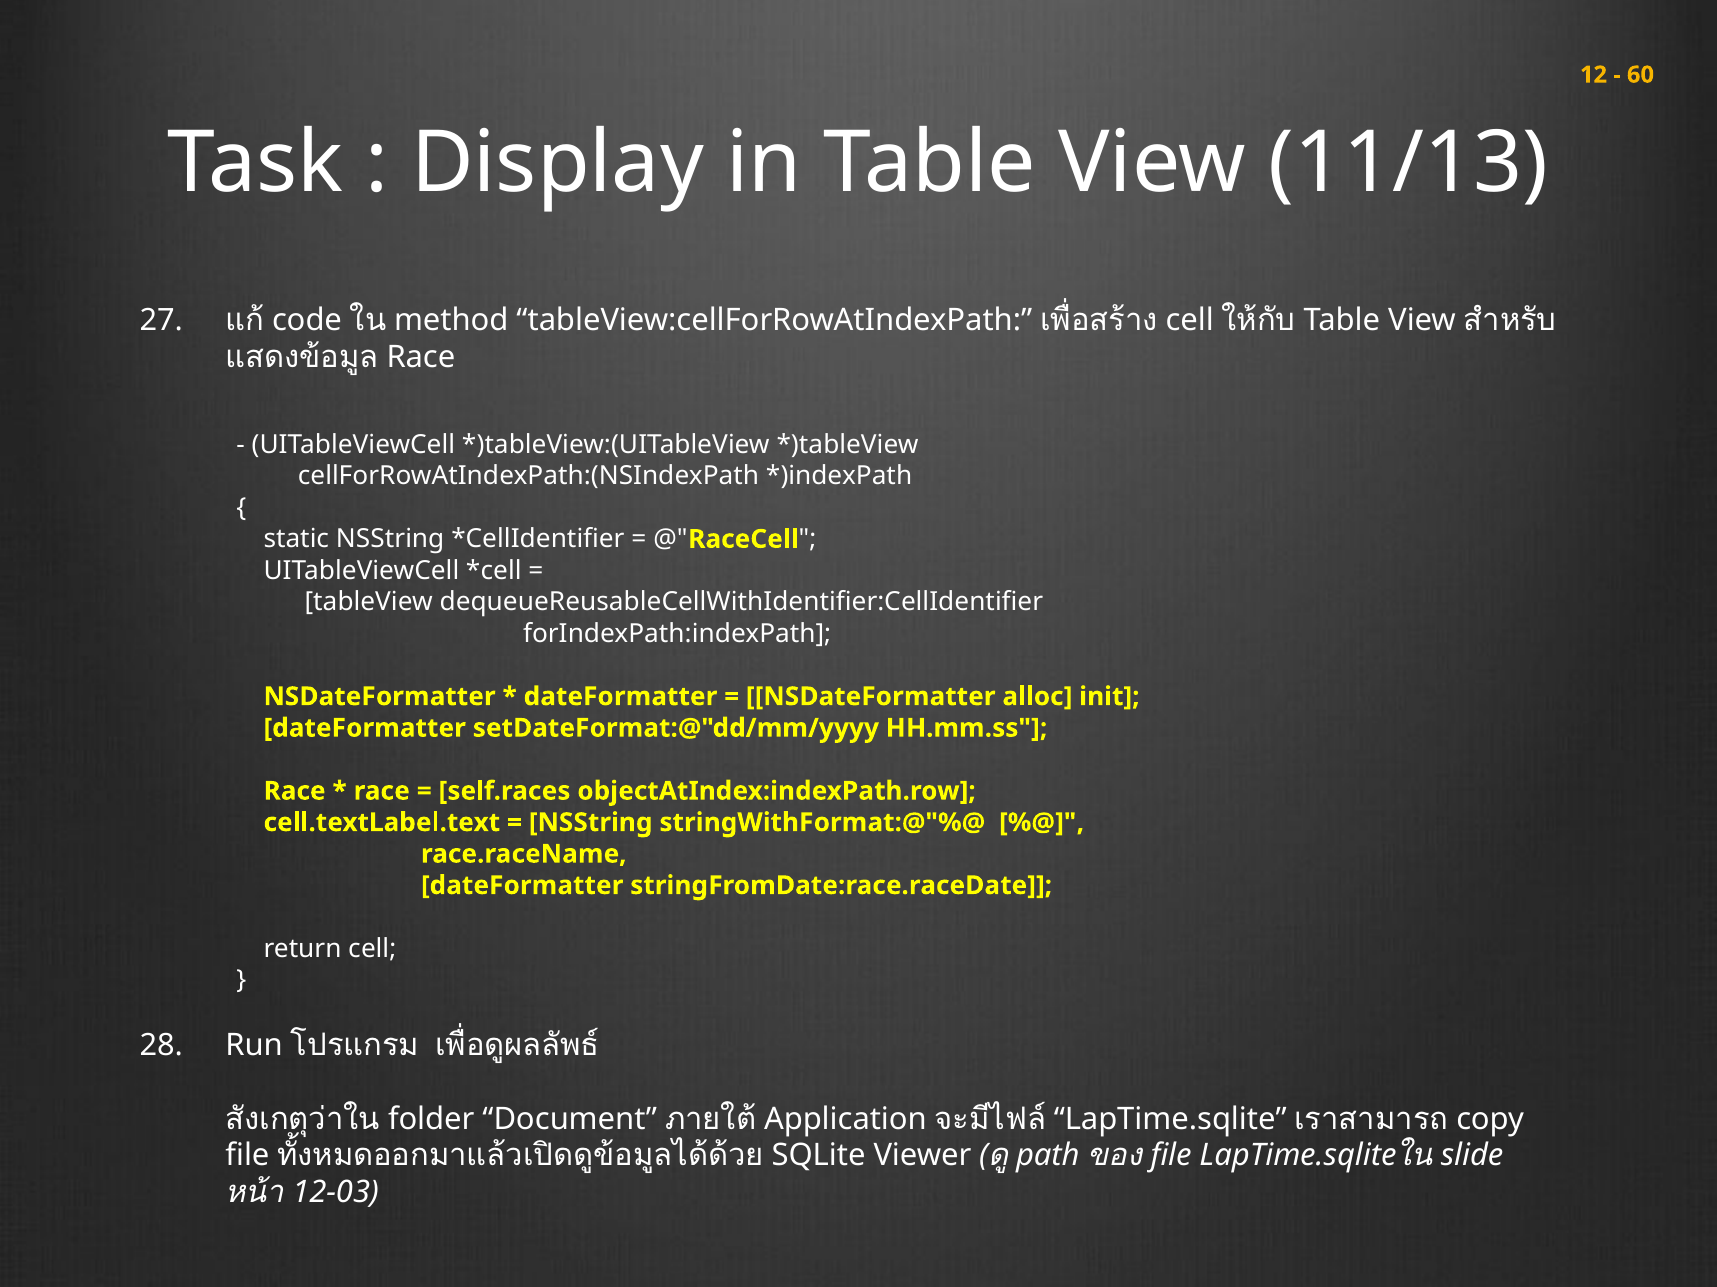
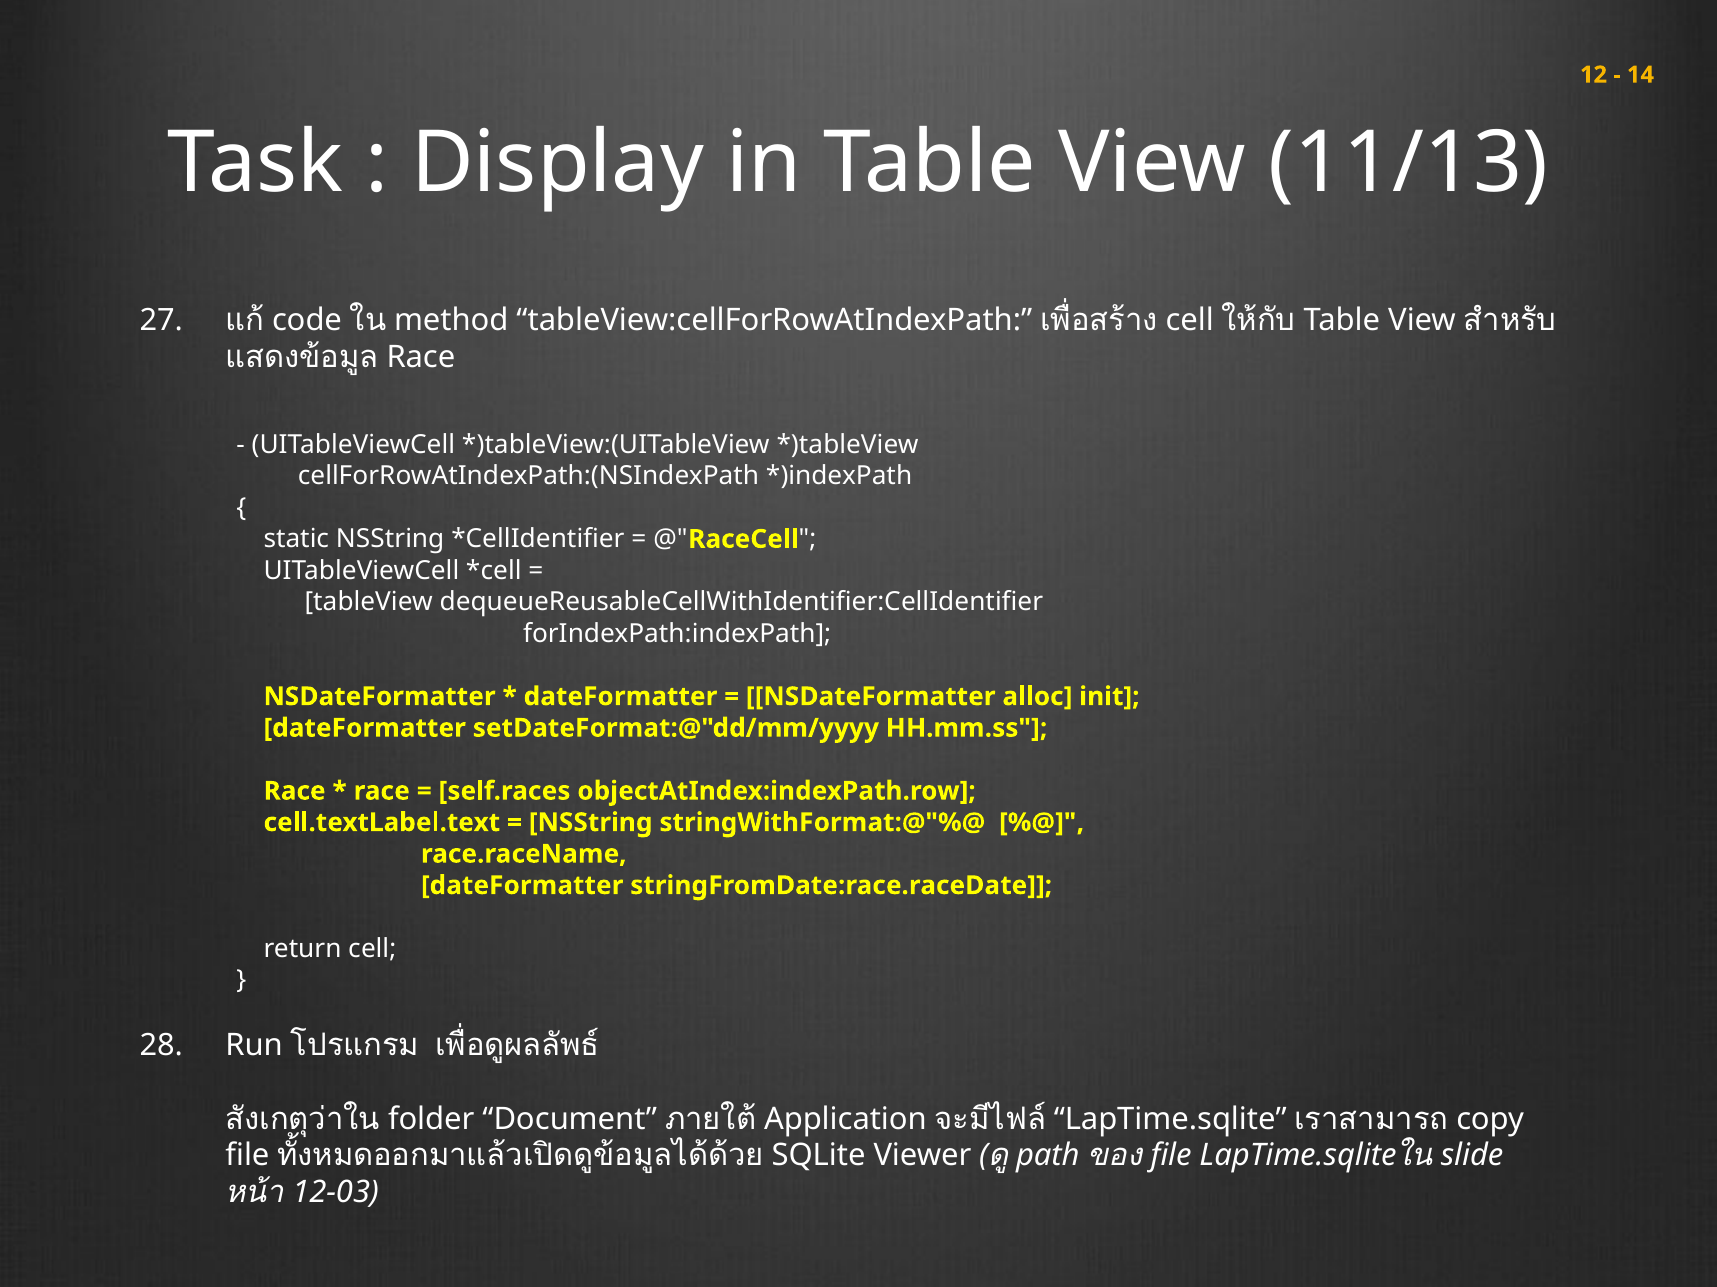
60: 60 -> 14 (1640, 75)
